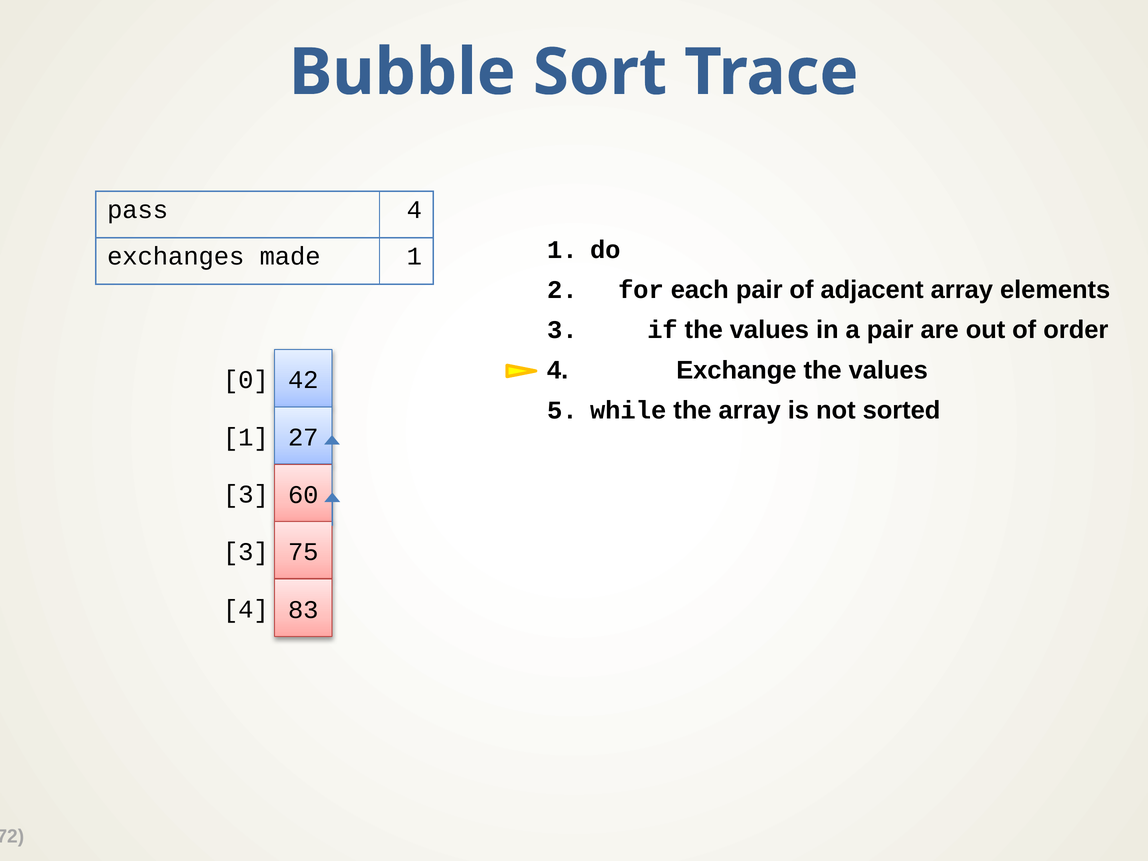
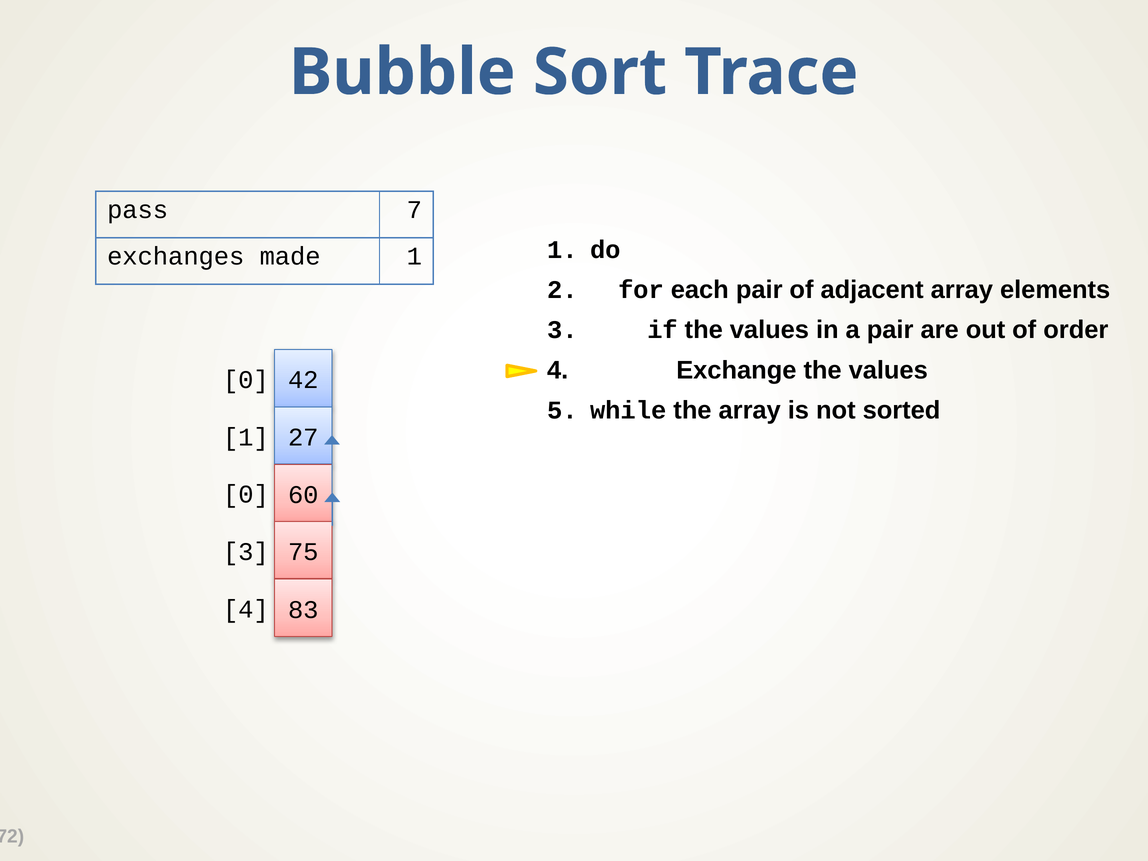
pass 4: 4 -> 7 (414, 210)
3: 3 -> 0 (246, 495)
